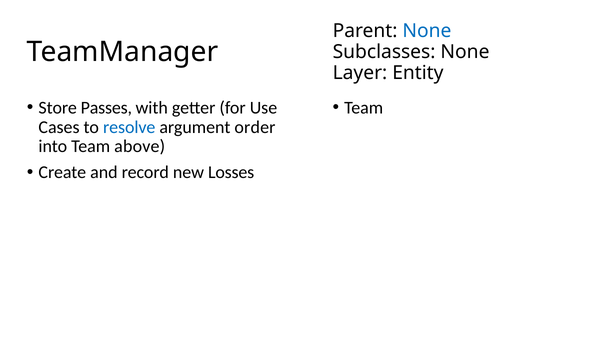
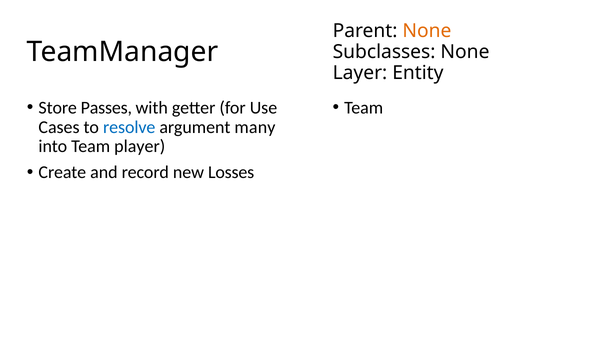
None colour: blue -> orange (427, 31)
order: order -> many (255, 127)
above: above -> player (140, 146)
